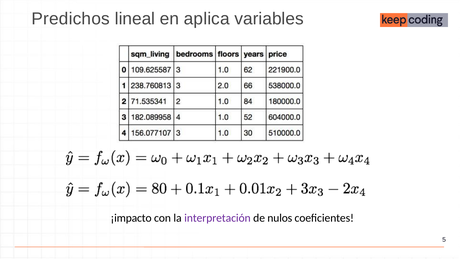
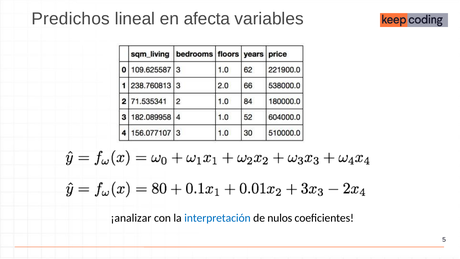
aplica: aplica -> afecta (207, 19)
¡impacto: ¡impacto -> ¡analizar (131, 218)
interpretación colour: purple -> blue (217, 218)
